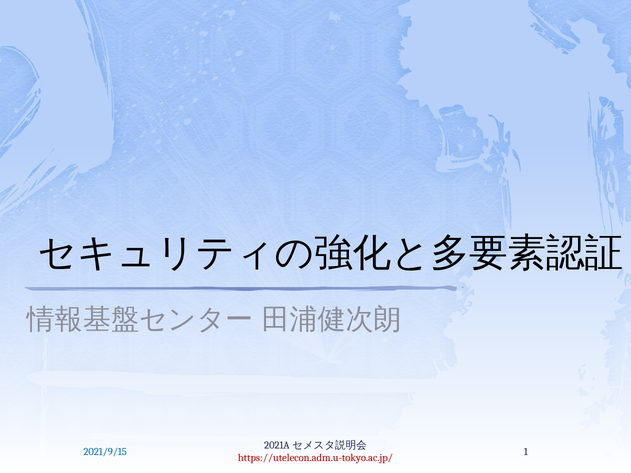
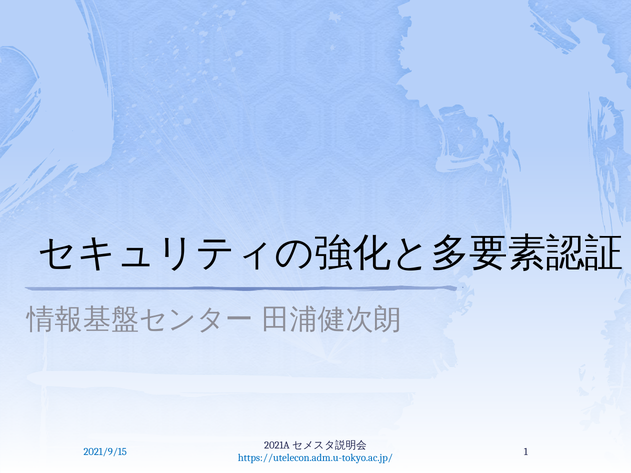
https://utelecon.adm.u-tokyo.ac.jp/ colour: red -> blue (315, 458)
